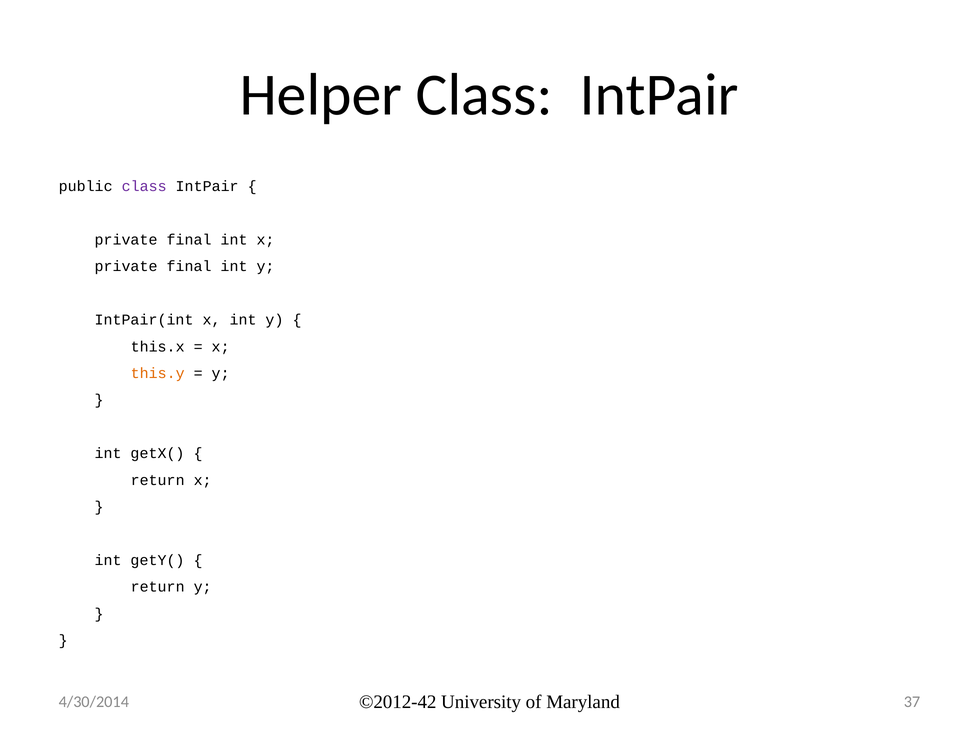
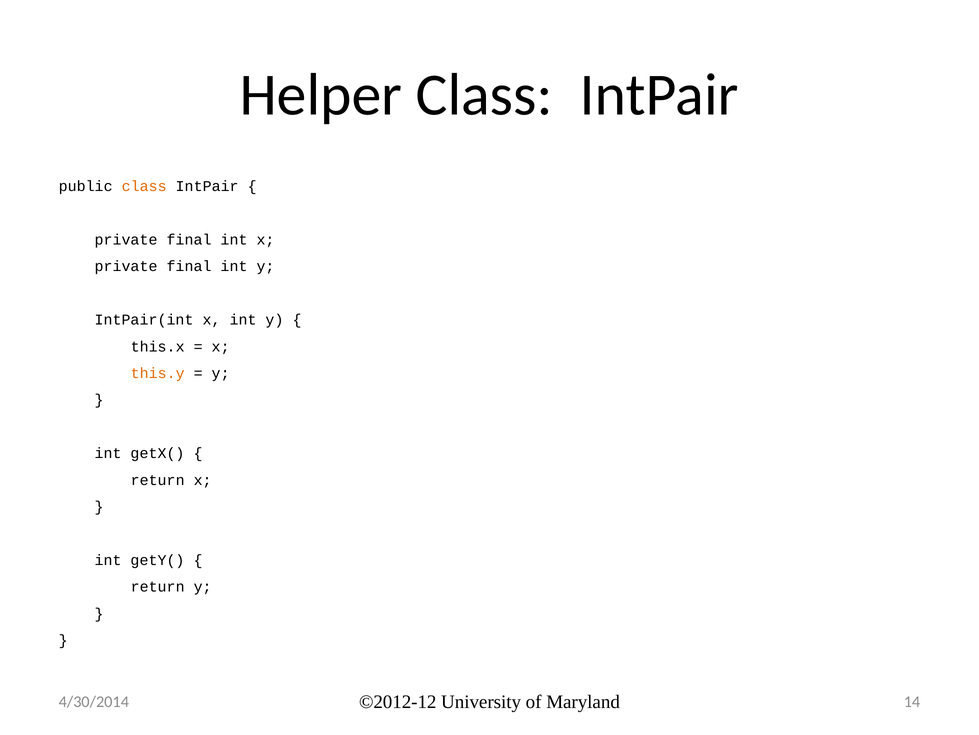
class colour: purple -> orange (144, 186)
©2012-42: ©2012-42 -> ©2012-12 (398, 701)
37: 37 -> 14 (912, 701)
